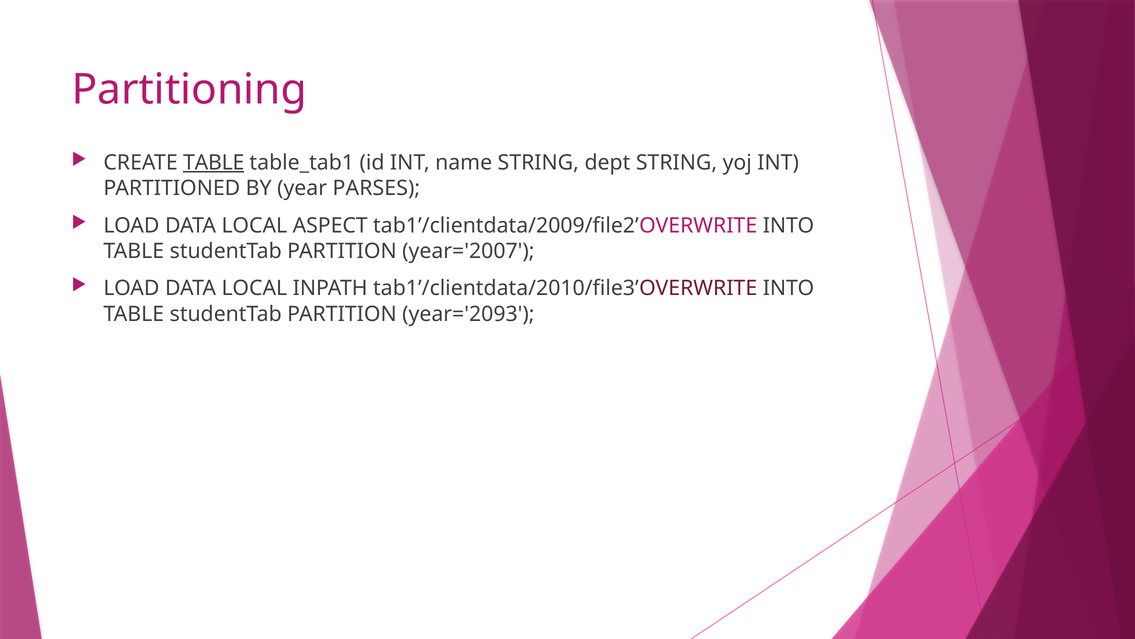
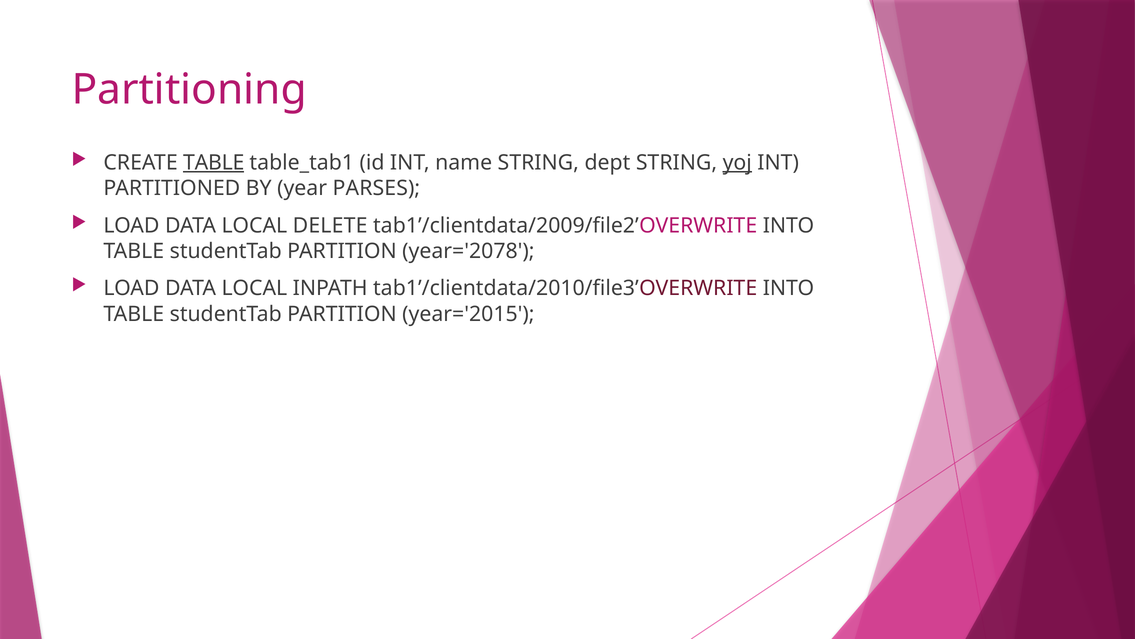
yoj underline: none -> present (737, 162)
ASPECT: ASPECT -> DELETE (330, 225)
year='2007: year='2007 -> year='2078 (468, 251)
year='2093: year='2093 -> year='2015 (468, 314)
